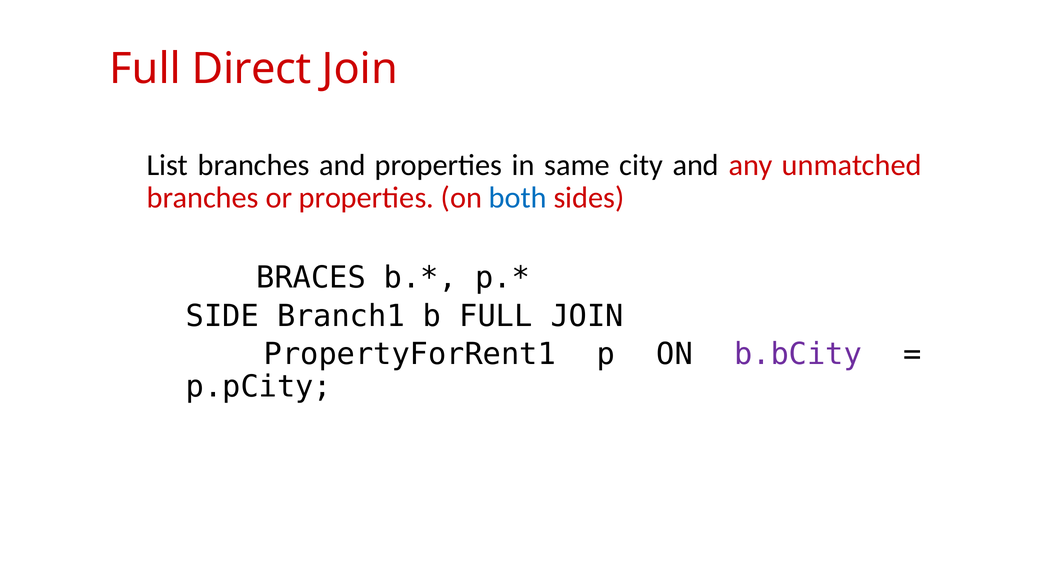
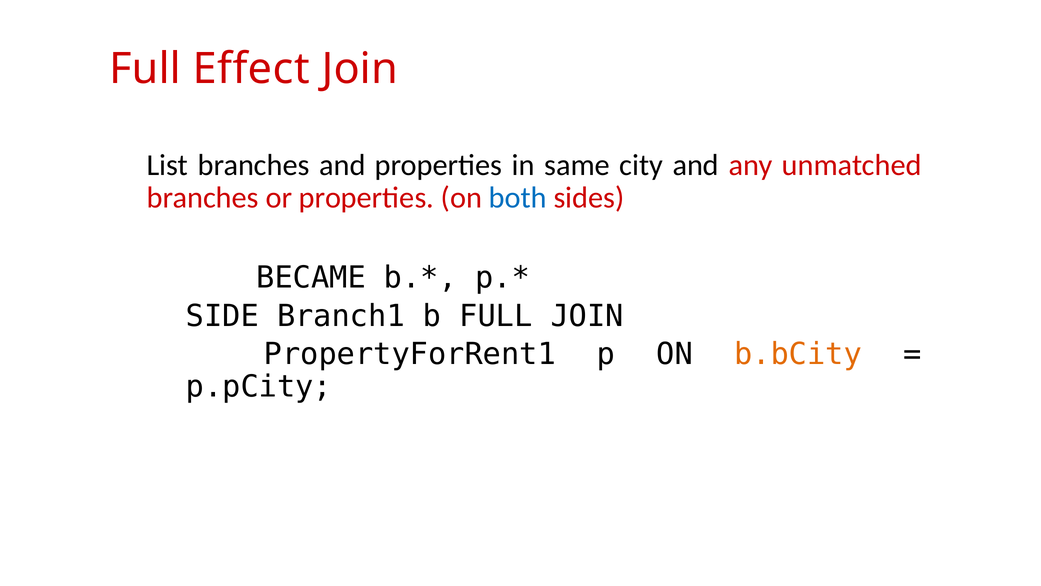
Direct: Direct -> Effect (251, 69)
BRACES: BRACES -> BECAME (311, 278)
b.bCity colour: purple -> orange (798, 354)
